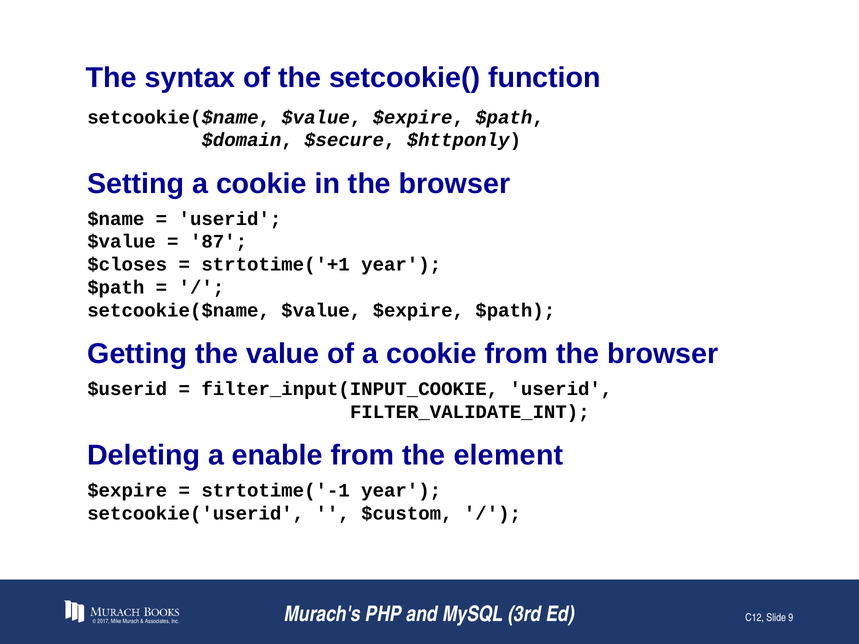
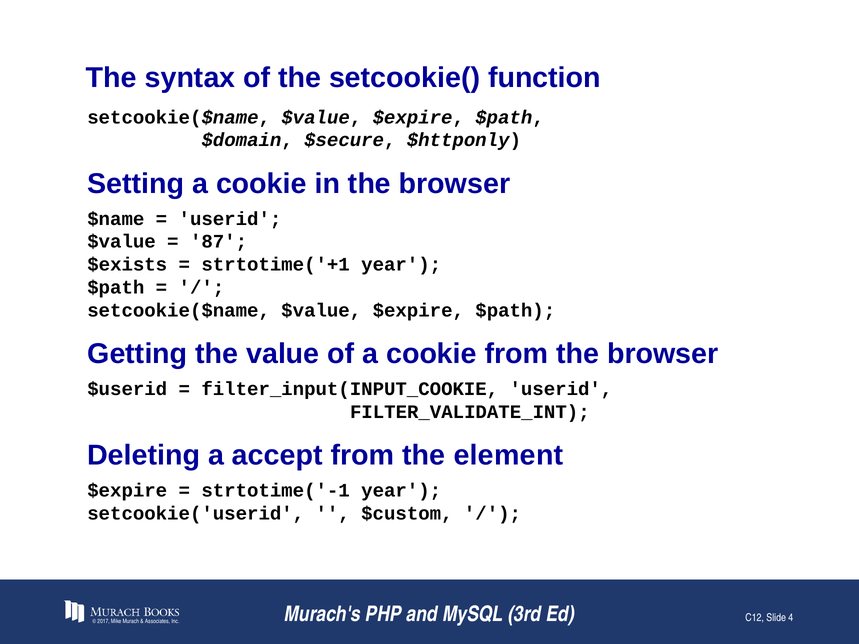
$closes: $closes -> $exists (127, 265)
enable: enable -> accept (277, 456)
9: 9 -> 4 (791, 618)
